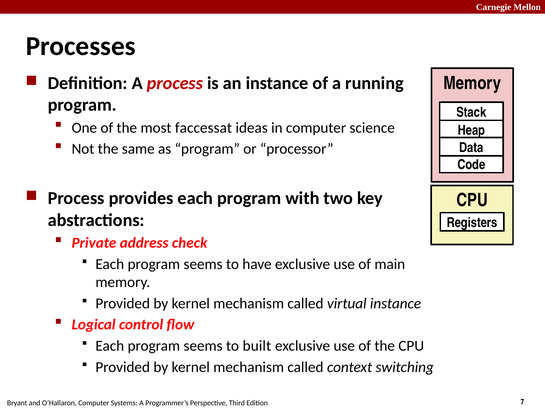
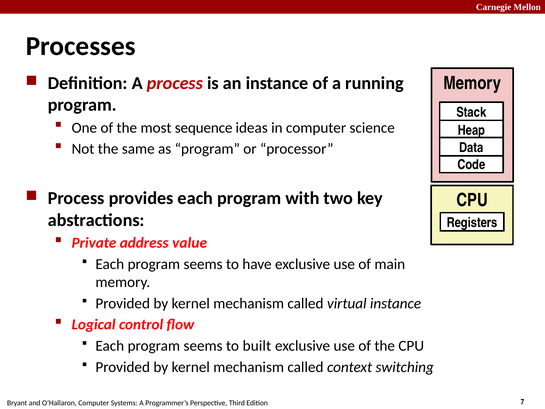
faccessat: faccessat -> sequence (204, 128)
check: check -> value (190, 243)
